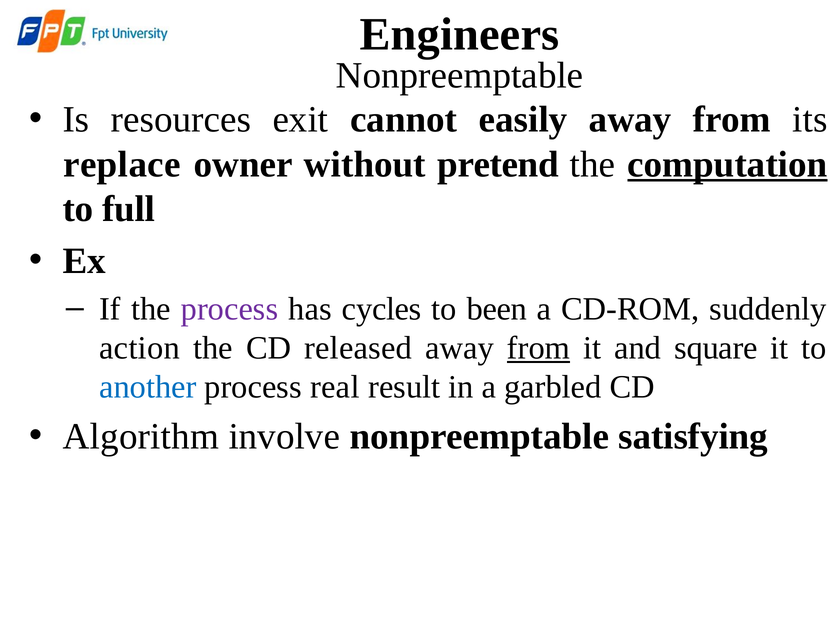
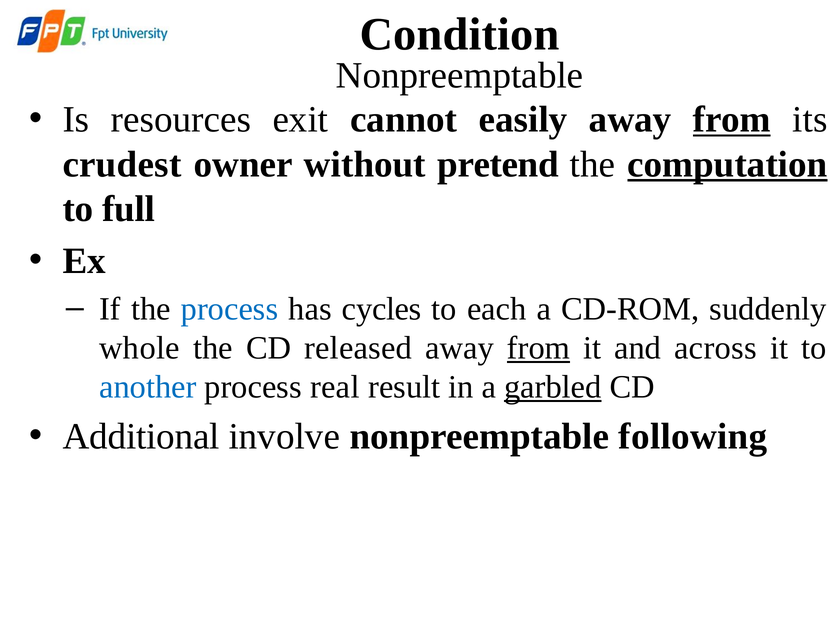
Engineers: Engineers -> Condition (460, 35)
from underline: none -> present (732, 120)
replace: replace -> crudest (122, 164)
process colour: purple -> blue (230, 309)
been: been -> each (497, 309)
action: action -> whole (140, 348)
square: square -> across (716, 348)
garbled underline: none -> present (553, 387)
Algorithm: Algorithm -> Additional (141, 437)
satisfying: satisfying -> following (693, 437)
